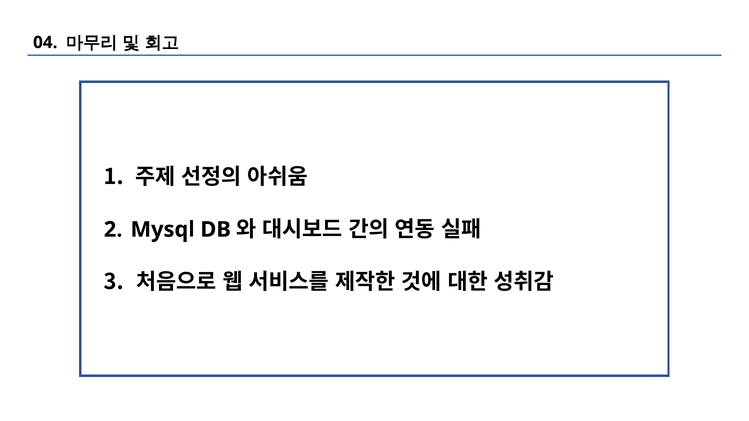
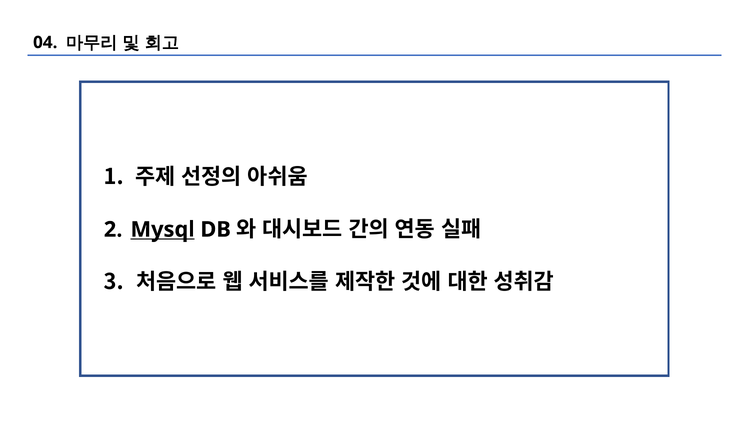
Mysql underline: none -> present (163, 230)
